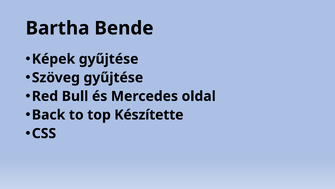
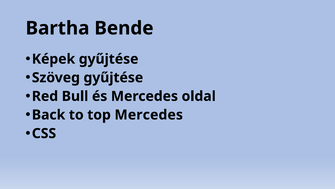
top Készítette: Készítette -> Mercedes (149, 115)
